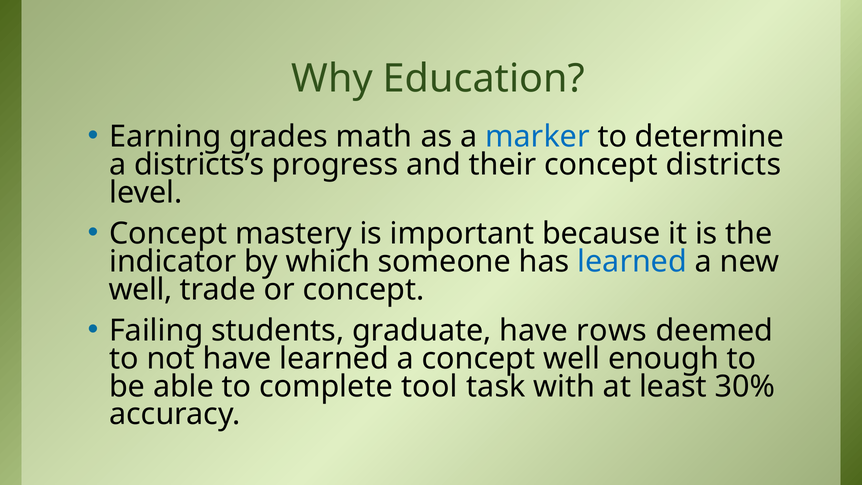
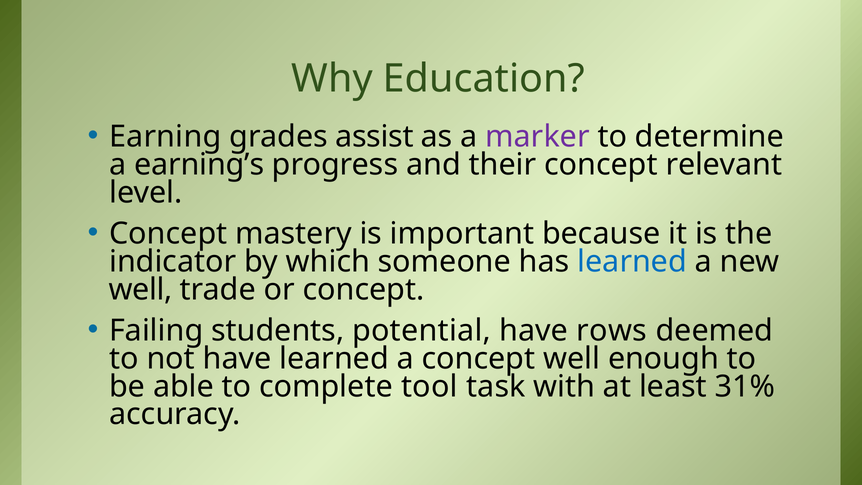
math: math -> assist (374, 137)
marker colour: blue -> purple (537, 137)
districts’s: districts’s -> earning’s (199, 165)
districts: districts -> relevant (724, 165)
graduate: graduate -> potential (422, 331)
30%: 30% -> 31% (745, 386)
